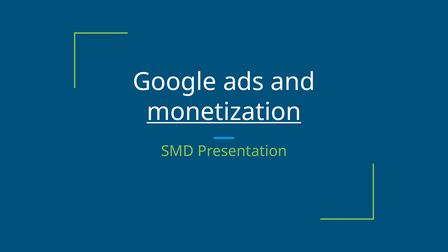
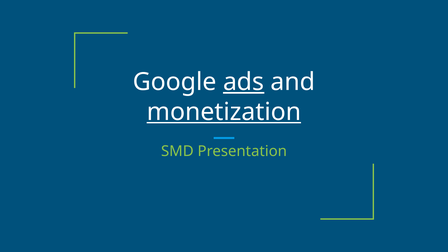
ads underline: none -> present (244, 82)
